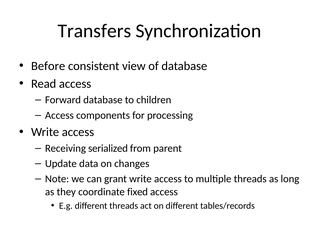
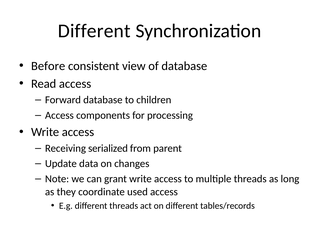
Transfers: Transfers -> Different (94, 31)
fixed: fixed -> used (137, 191)
